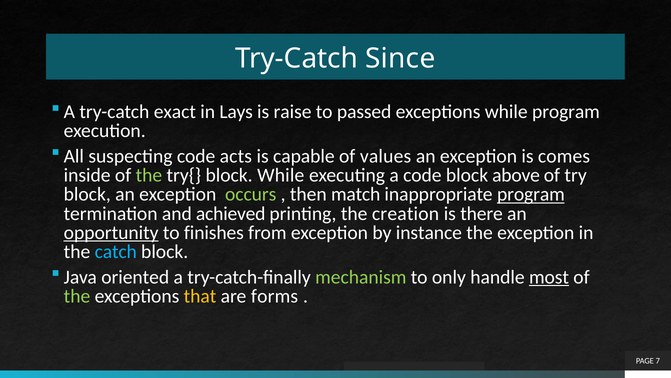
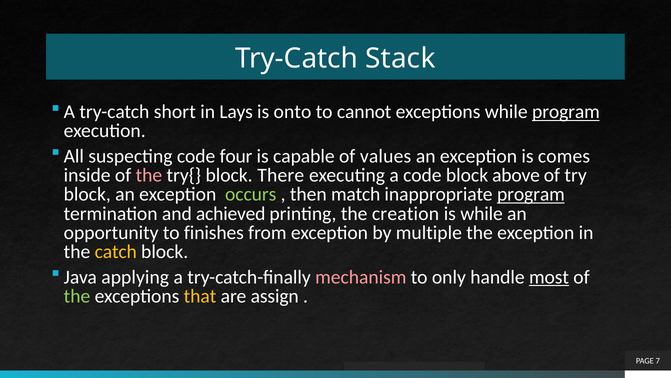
Since: Since -> Stack (400, 59)
exact: exact -> short (175, 112)
raise: raise -> onto (292, 112)
passed: passed -> cannot (364, 112)
program underline: none -> present (566, 112)
acts: acts -> four (236, 156)
the colour: light green -> pink (149, 175)
block While: While -> There (281, 175)
is there: there -> while (482, 213)
opportunity underline: present -> none (111, 232)
instance: instance -> multiple (429, 232)
catch colour: light blue -> yellow (116, 251)
oriented: oriented -> applying (135, 277)
mechanism colour: light green -> pink (361, 277)
forms: forms -> assign (275, 296)
